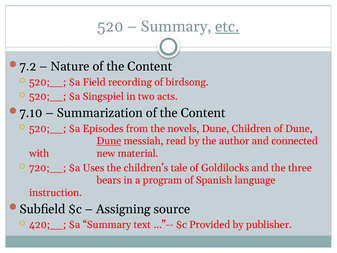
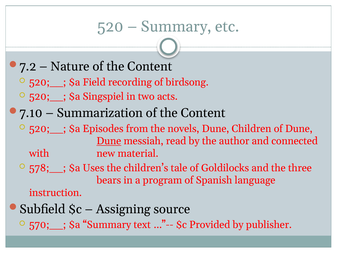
etc underline: present -> none (227, 27)
720;__: 720;__ -> 578;__ (48, 168)
420;__: 420;__ -> 570;__ (48, 225)
